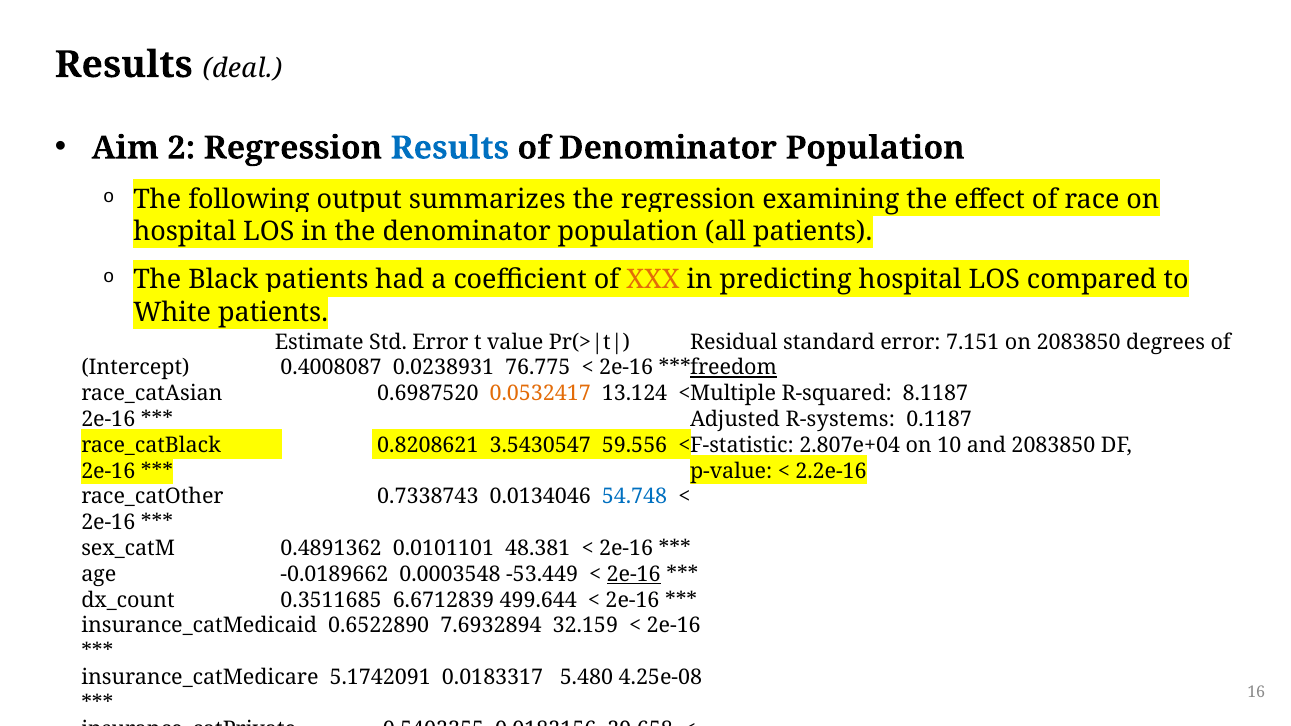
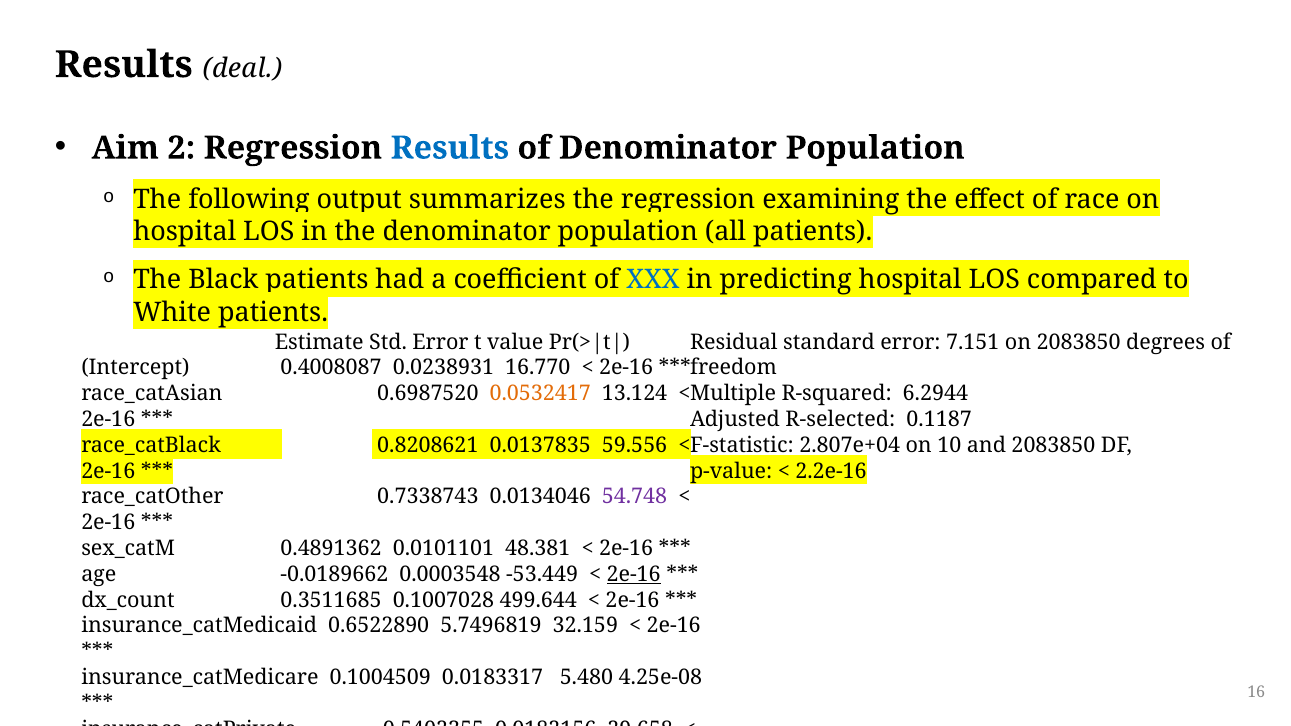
XXX colour: orange -> blue (653, 280)
76.775: 76.775 -> 16.770 (538, 368)
freedom underline: present -> none (733, 368)
8.1187: 8.1187 -> 6.2944 (935, 394)
R-systems: R-systems -> R-selected (840, 419)
3.5430547: 3.5430547 -> 0.0137835 (540, 445)
54.748 colour: blue -> purple (635, 497)
6.6712839: 6.6712839 -> 0.1007028 (443, 600)
7.6932894: 7.6932894 -> 5.7496819 (491, 626)
5.1742091: 5.1742091 -> 0.1004509 (380, 678)
